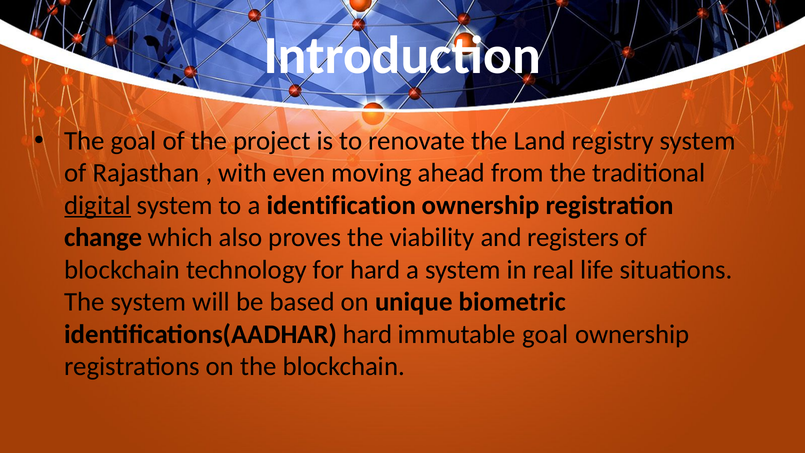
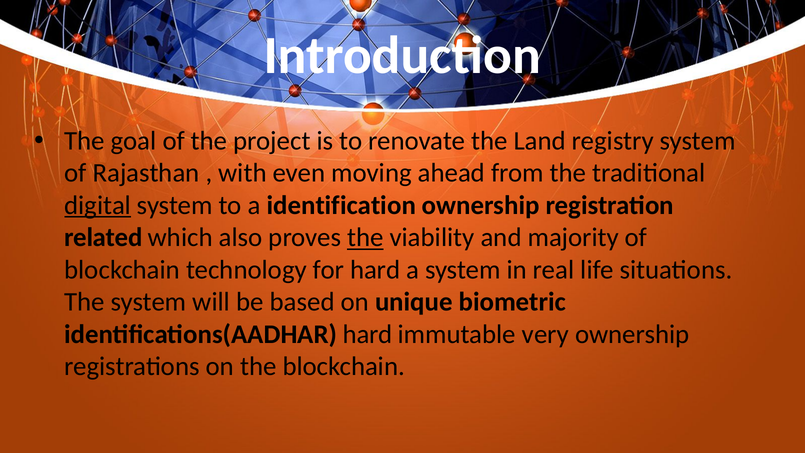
change: change -> related (103, 237)
the underline: none -> present (365, 237)
registers: registers -> majority (573, 237)
immutable goal: goal -> very (545, 334)
